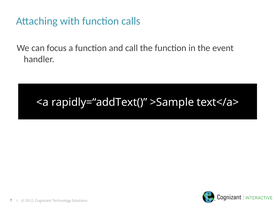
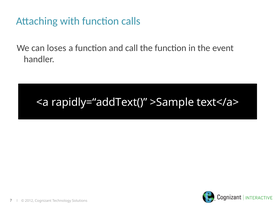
focus: focus -> loses (57, 48)
